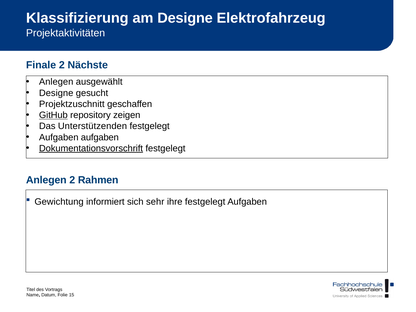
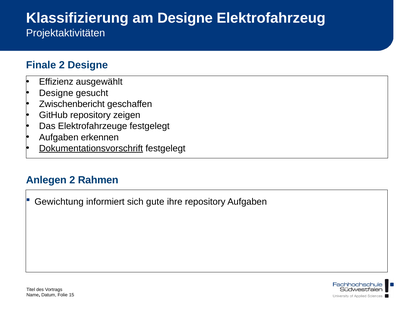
2 Nächste: Nächste -> Designe (88, 65)
Anlegen: Anlegen -> Effizienz (56, 82)
Projektzuschnitt: Projektzuschnitt -> Zwischenbericht (72, 104)
GitHub underline: present -> none (53, 115)
Unterstützenden: Unterstützenden -> Elektrofahrzeuge (93, 126)
Aufgaben aufgaben: aufgaben -> erkennen (100, 137)
sehr: sehr -> gute (155, 202)
ihre festgelegt: festgelegt -> repository (205, 202)
